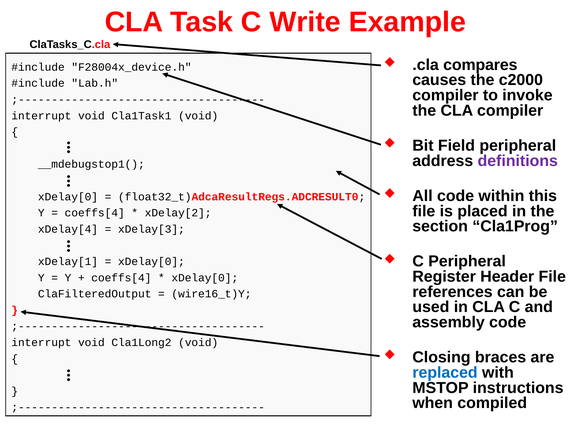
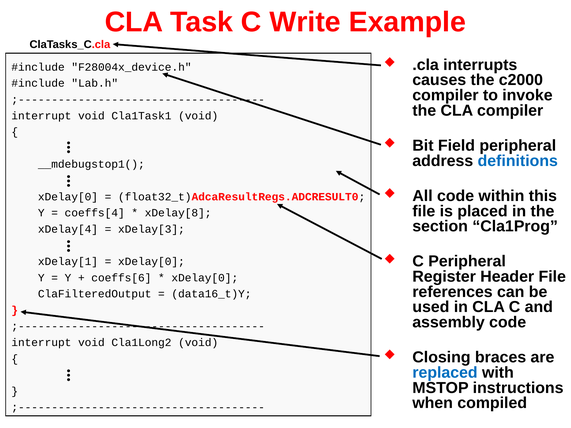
compares: compares -> interrupts (480, 65)
definitions colour: purple -> blue (518, 161)
xDelay[2: xDelay[2 -> xDelay[8 (178, 213)
coeffs[4: coeffs[4 -> coeffs[6 (121, 278)
wire16_t)Y: wire16_t)Y -> data16_t)Y (211, 294)
